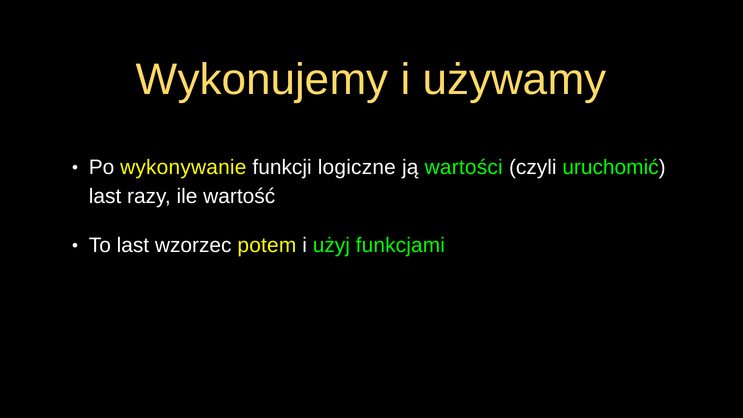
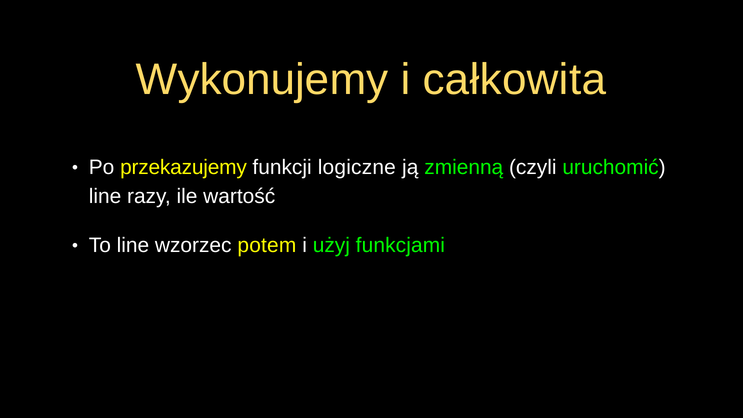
używamy: używamy -> całkowita (514, 79)
wykonywanie: wykonywanie -> przekazujemy (183, 167)
wartości: wartości -> zmienną (464, 167)
last: last -> line (105, 196)
To last: last -> line (133, 245)
